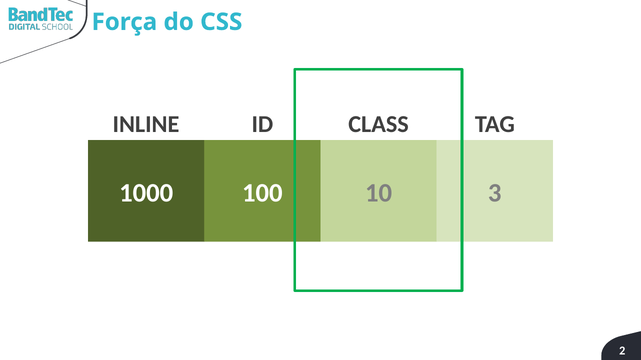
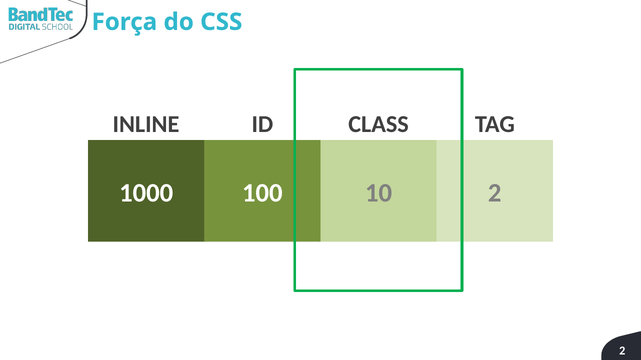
10 3: 3 -> 2 (495, 193)
